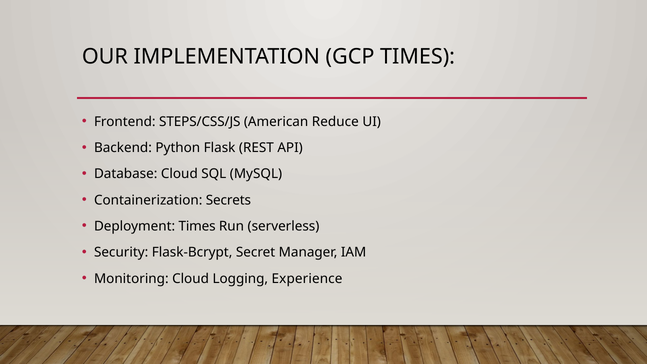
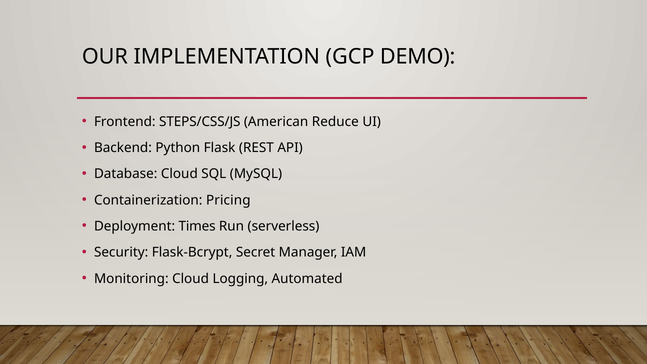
GCP TIMES: TIMES -> DEMO (418, 57)
Secrets: Secrets -> Pricing (228, 200)
Experience: Experience -> Automated (307, 279)
